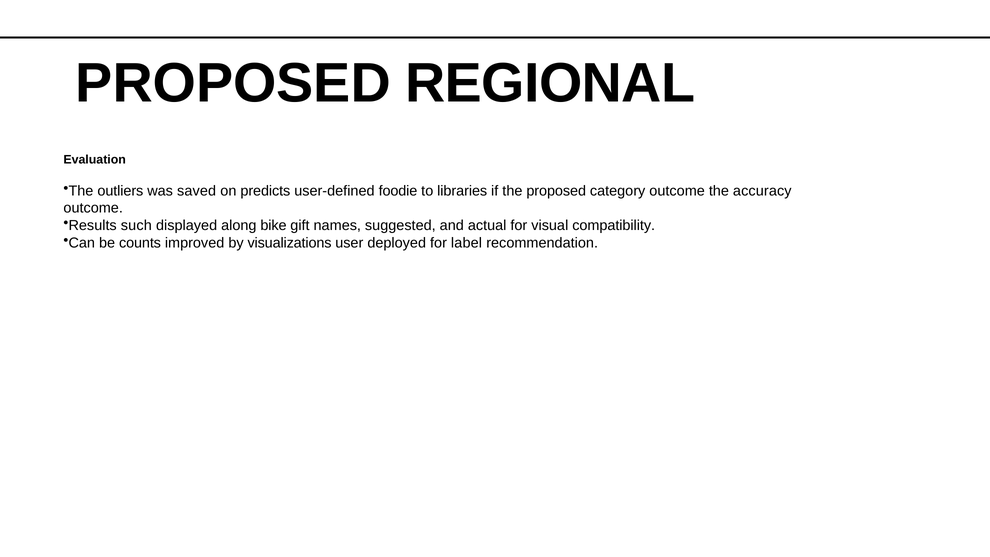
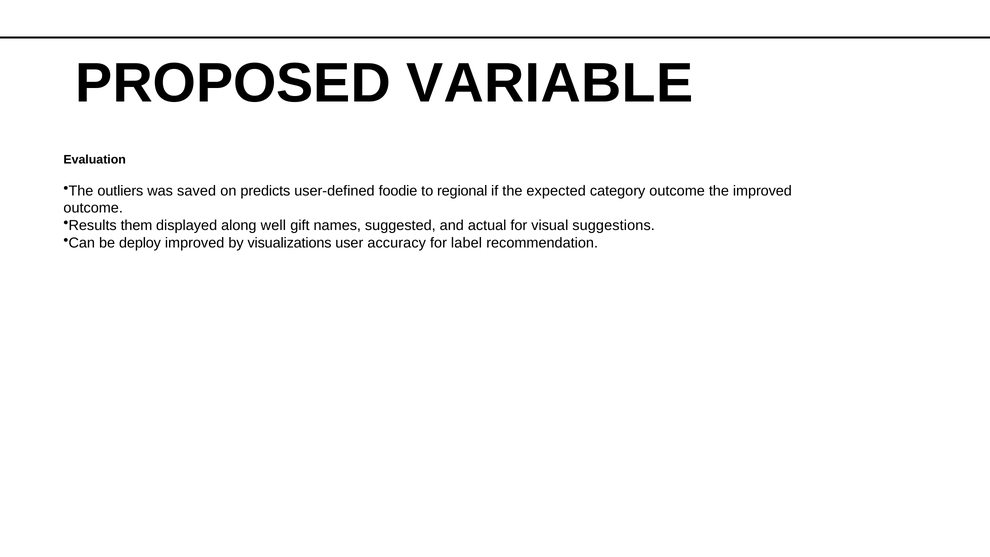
REGIONAL: REGIONAL -> VARIABLE (550, 83)
libraries: libraries -> regional (462, 191)
the proposed: proposed -> expected (556, 191)
the accuracy: accuracy -> improved (762, 191)
such: such -> them (136, 225)
bike: bike -> well (273, 225)
compatibility: compatibility -> suggestions (614, 225)
counts: counts -> deploy (140, 243)
deployed: deployed -> accuracy (397, 243)
